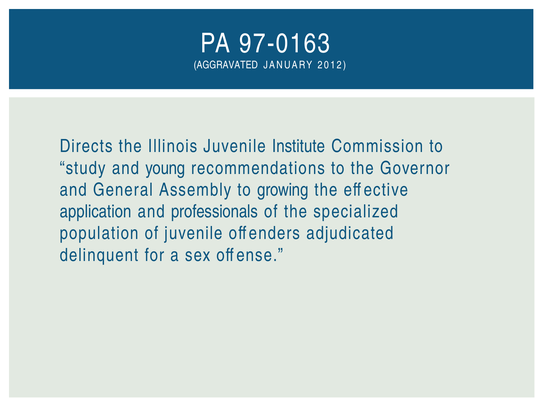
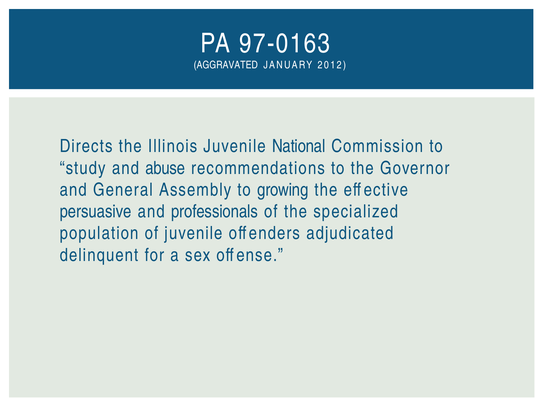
Institute: Institute -> National (299, 146)
young: young -> abuse (165, 168)
application: application -> persuasive (96, 212)
